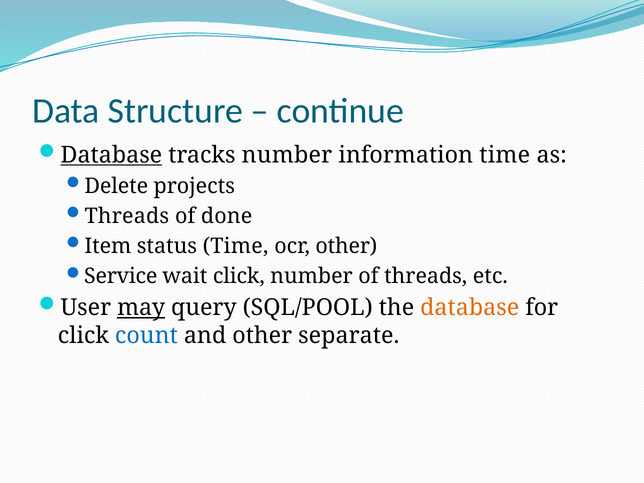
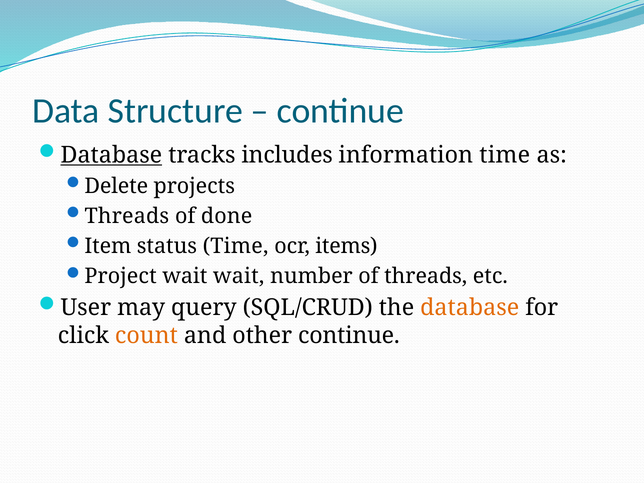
tracks number: number -> includes (287, 155)
ocr other: other -> items (346, 246)
Service: Service -> Project (121, 276)
wait click: click -> wait (239, 276)
may underline: present -> none (141, 308)
SQL/POOL: SQL/POOL -> SQL/CRUD (308, 308)
count colour: blue -> orange (146, 336)
other separate: separate -> continue (349, 336)
